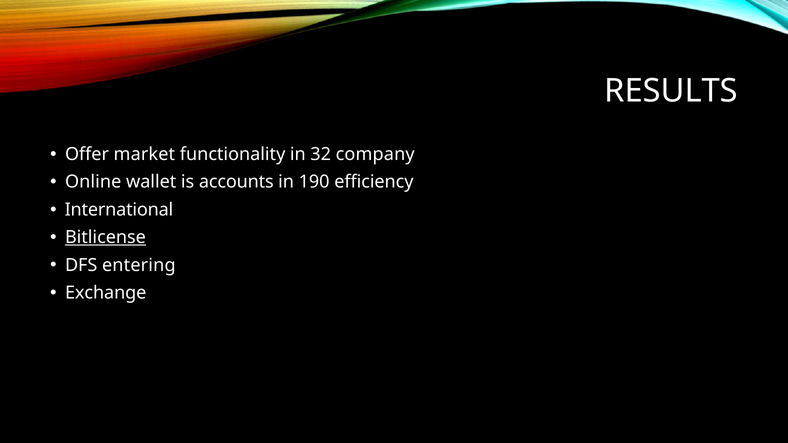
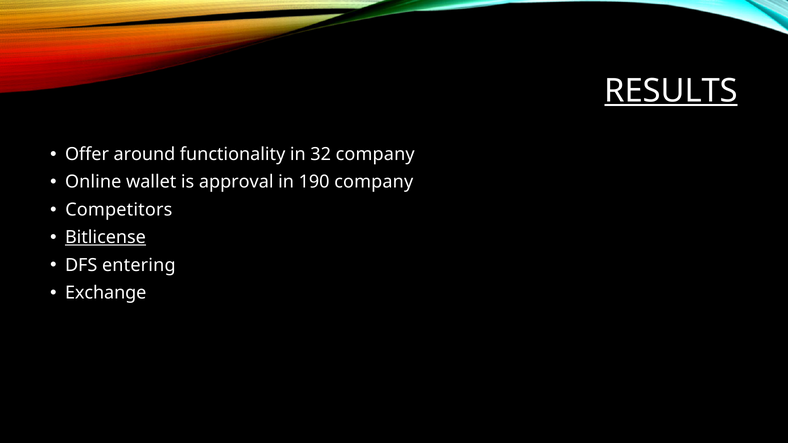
RESULTS underline: none -> present (671, 91)
market: market -> around (144, 154)
accounts: accounts -> approval (236, 182)
190 efficiency: efficiency -> company (374, 182)
International: International -> Competitors (119, 210)
